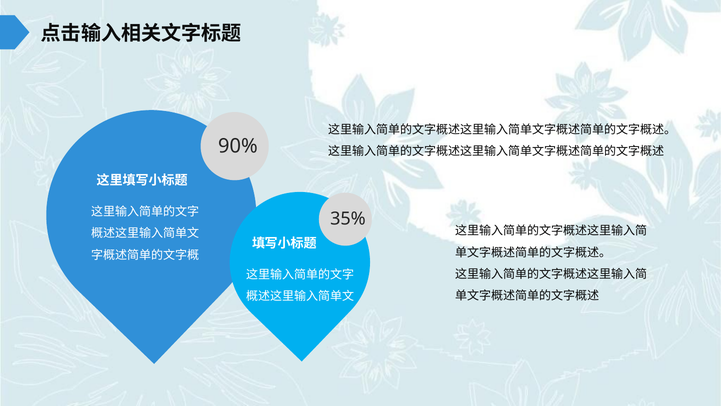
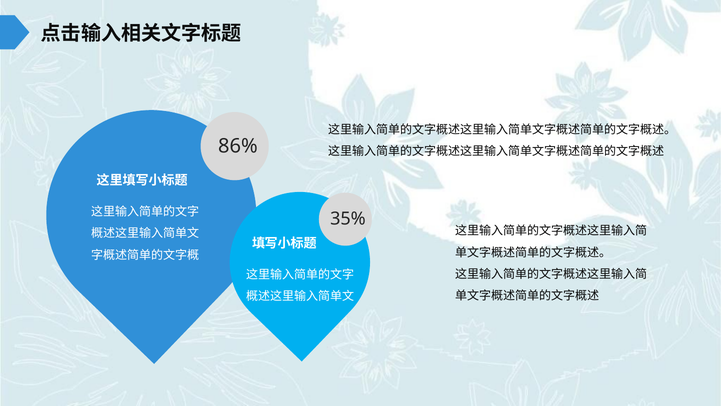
90%: 90% -> 86% (238, 146)
